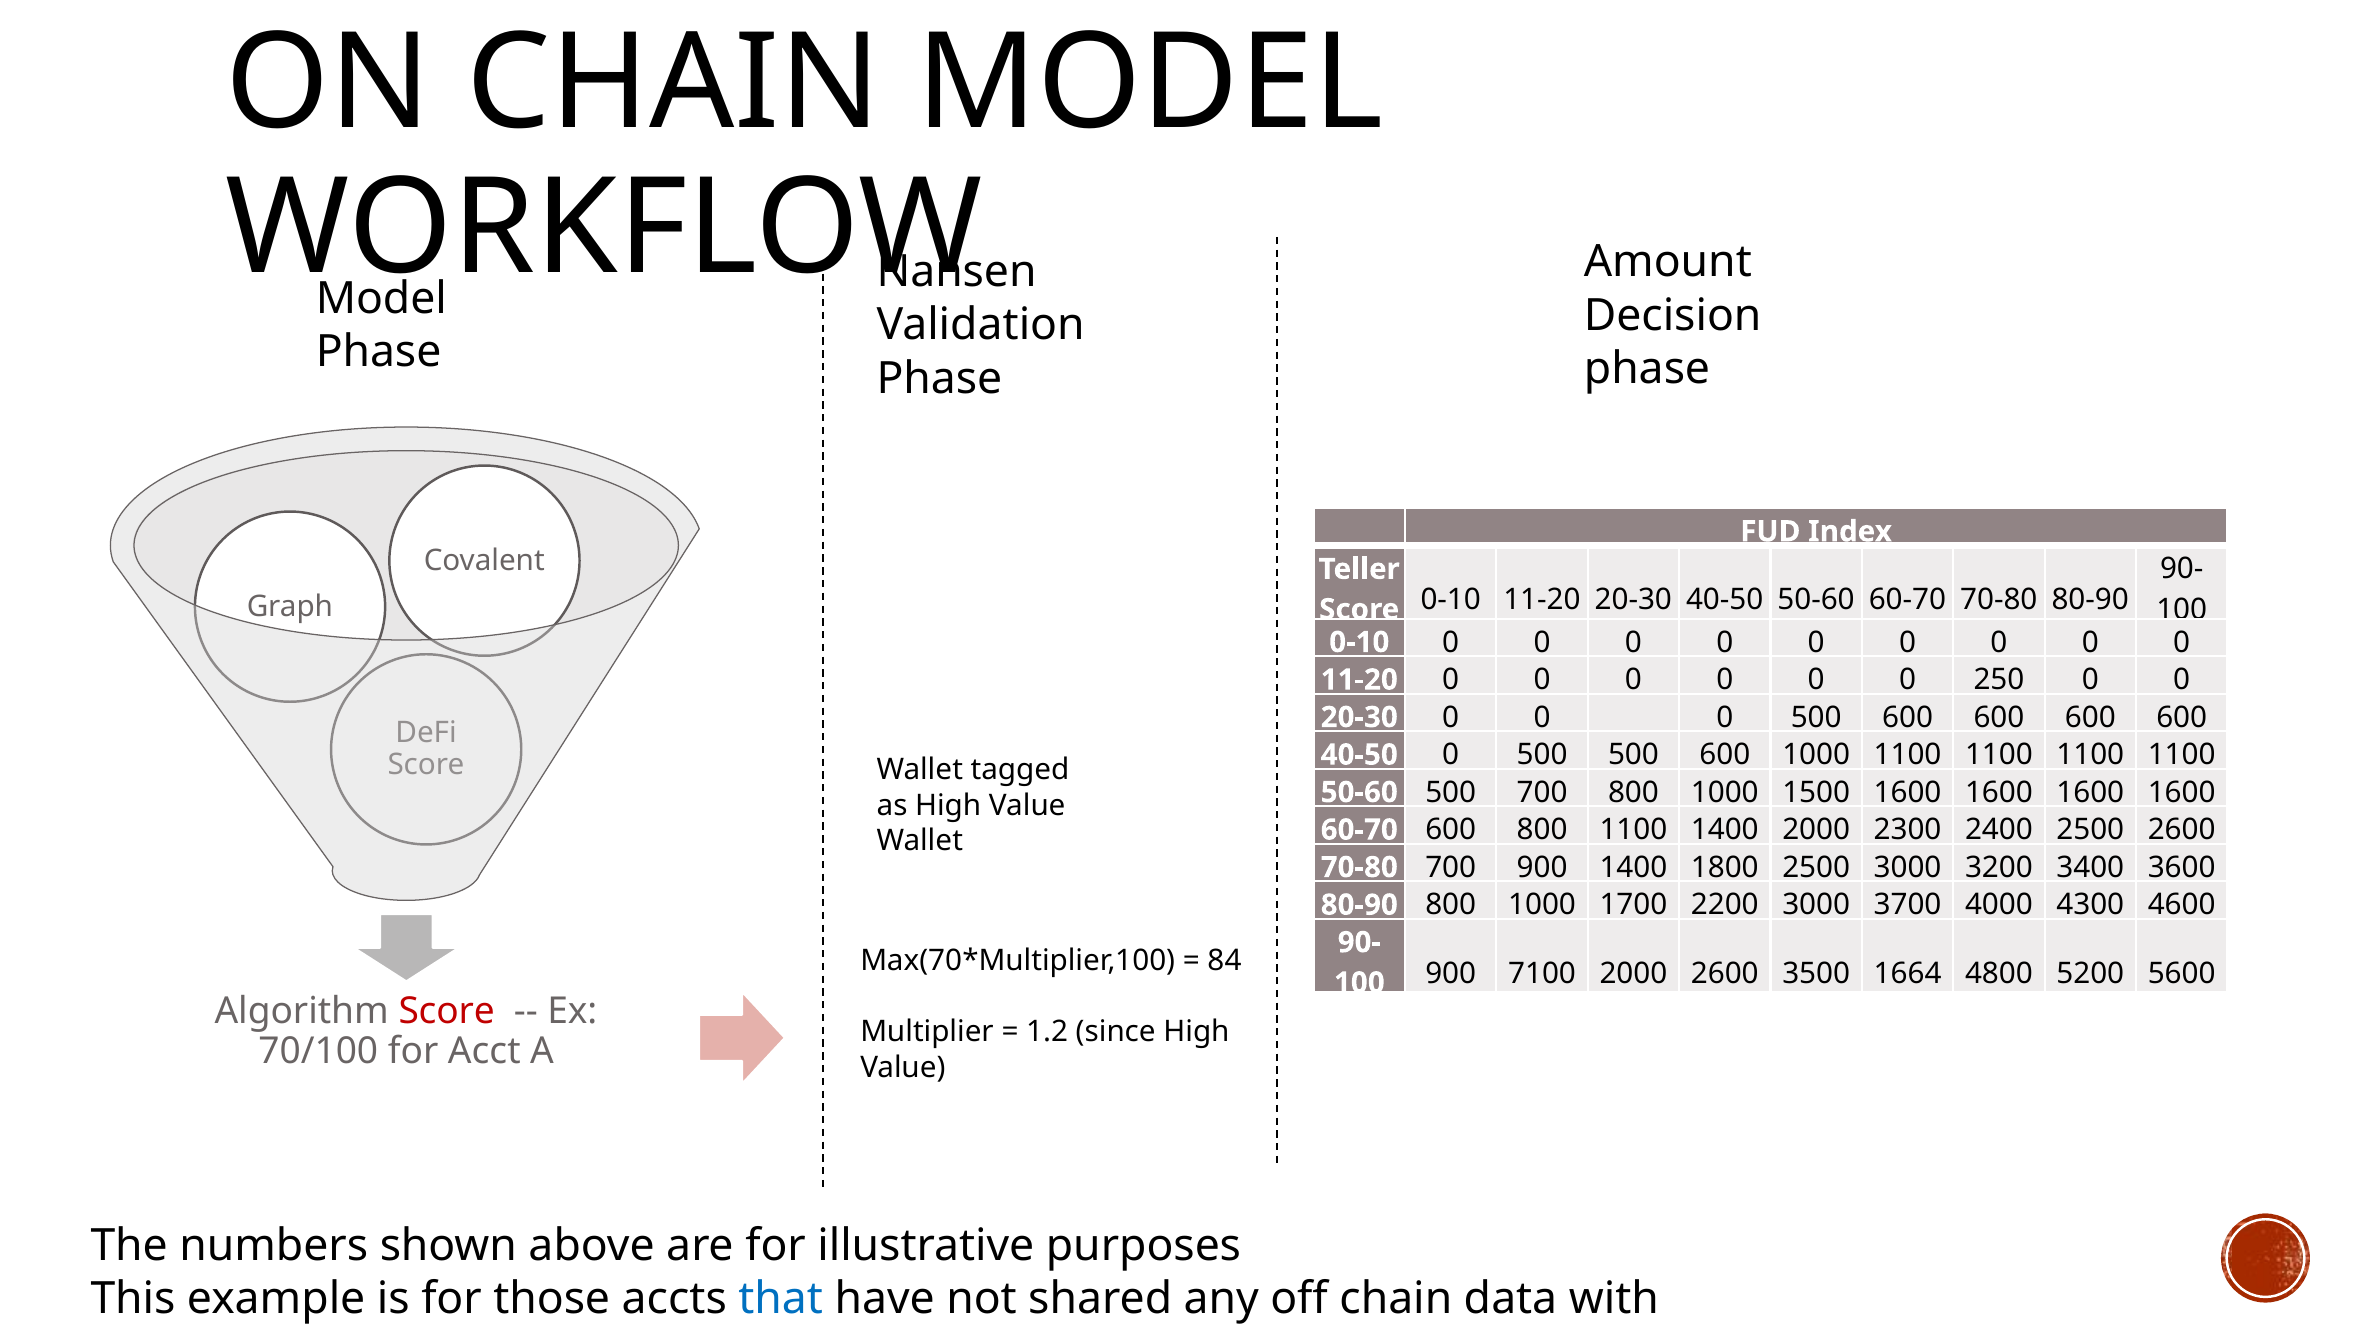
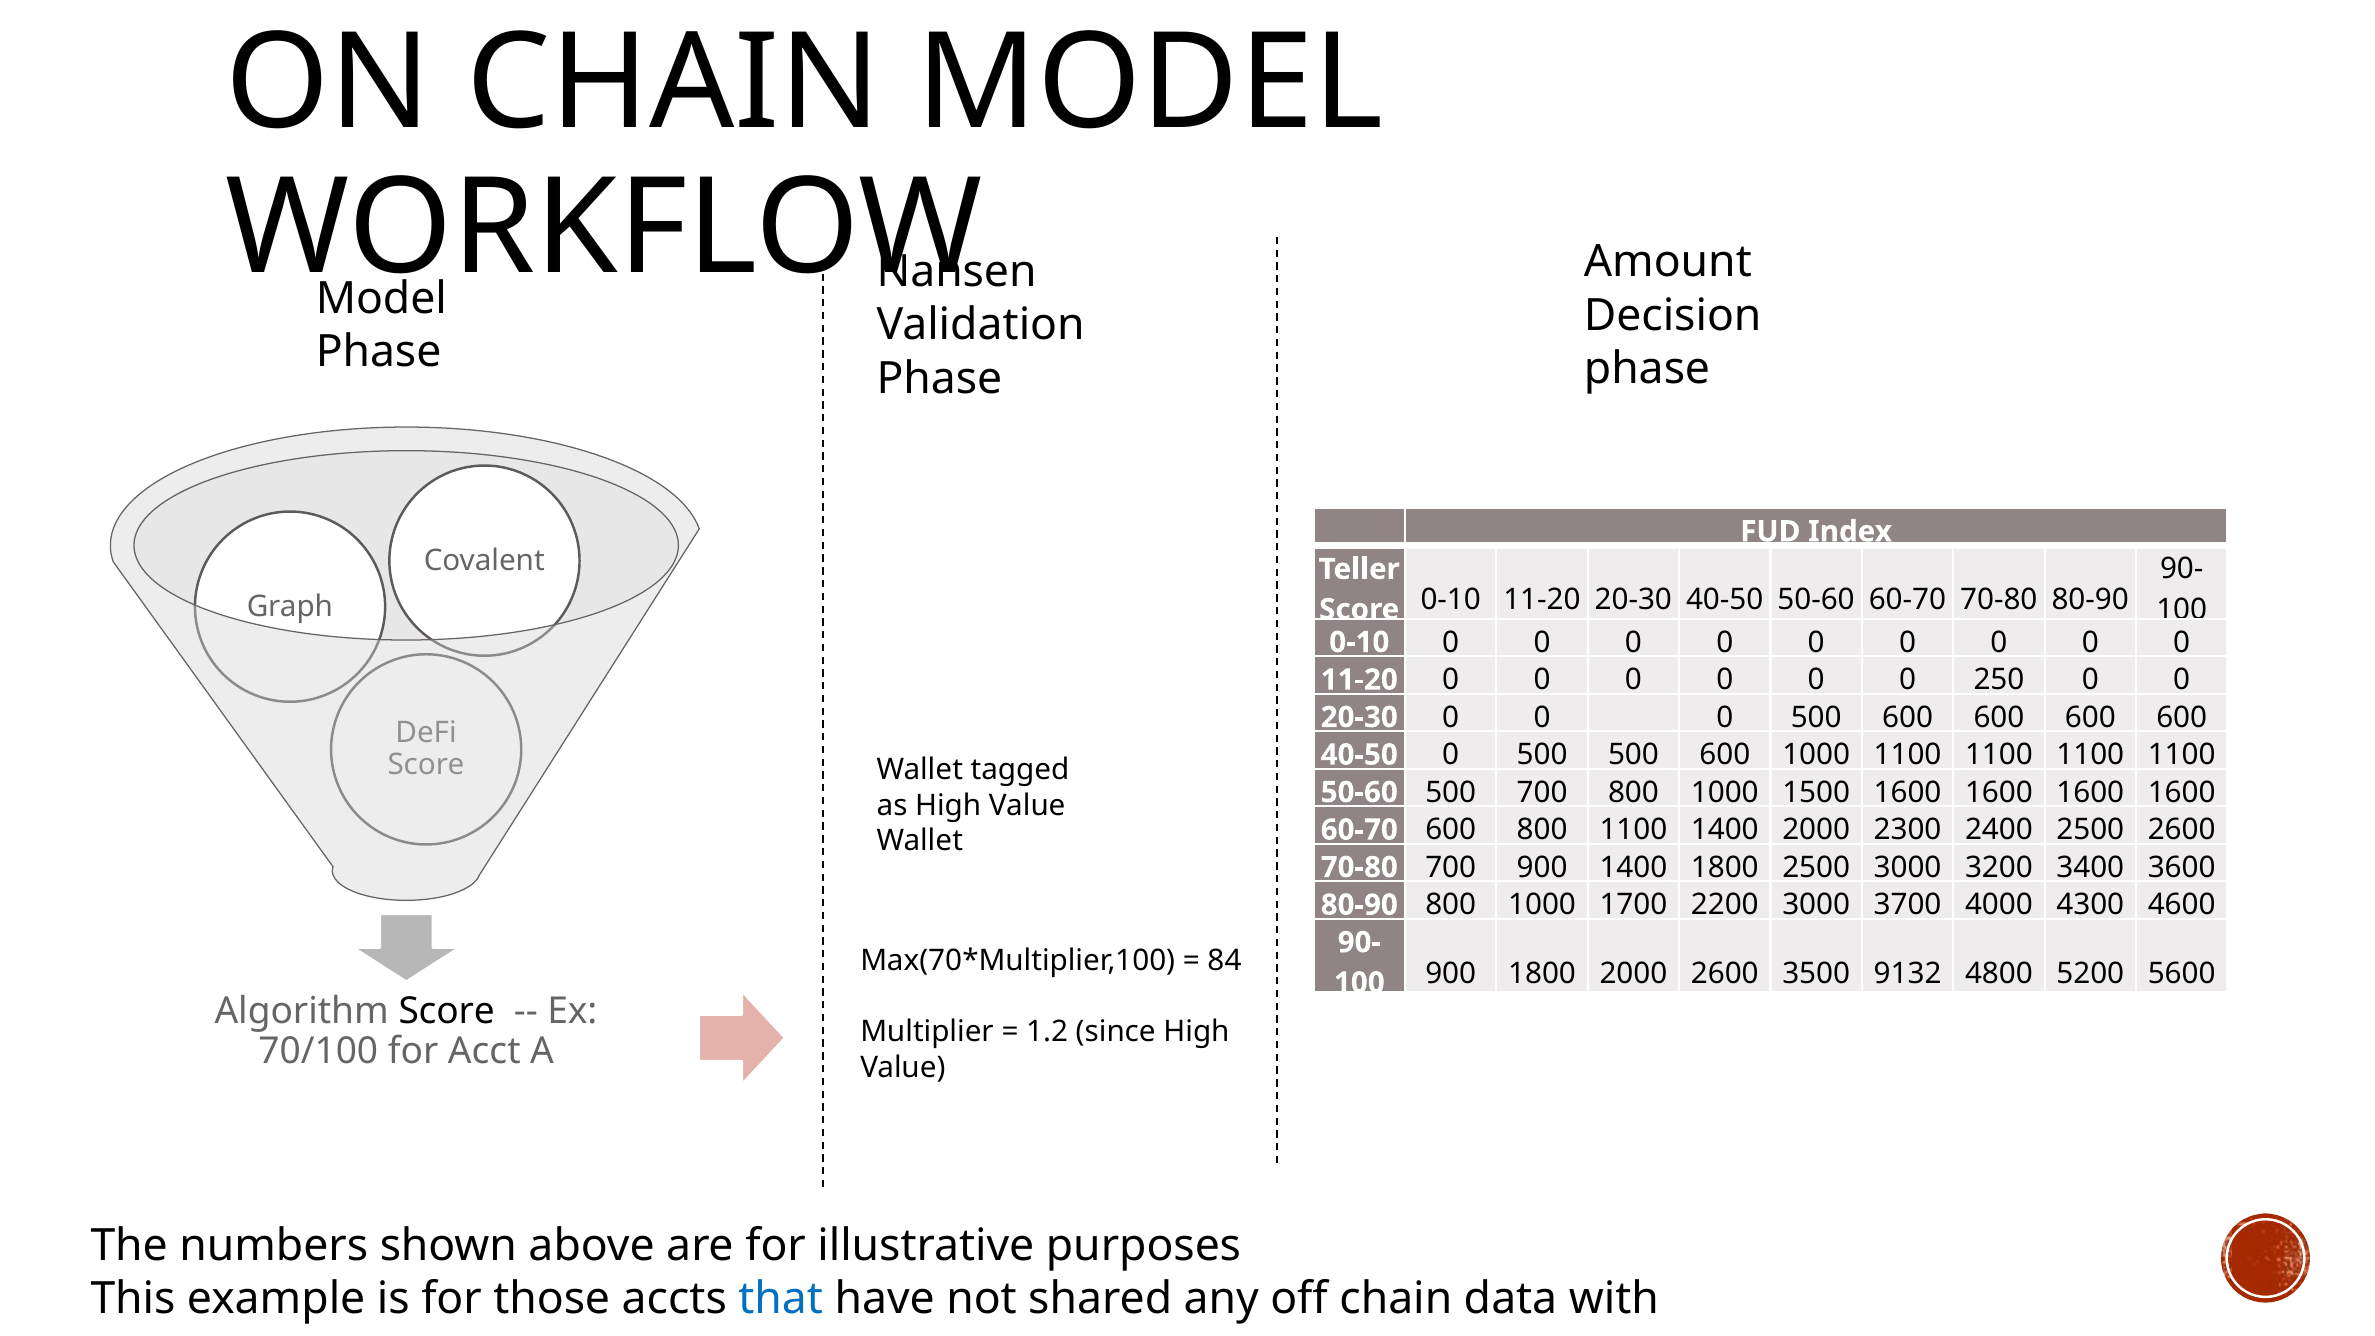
900 7100: 7100 -> 1800 (1542, 973)
1664: 1664 -> 9132 (1908, 973)
Score colour: red -> black (447, 1011)
